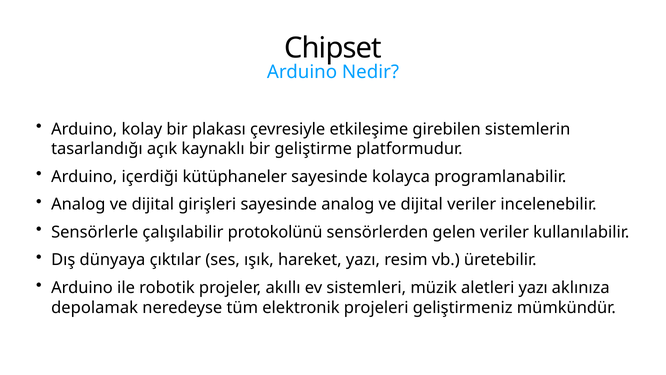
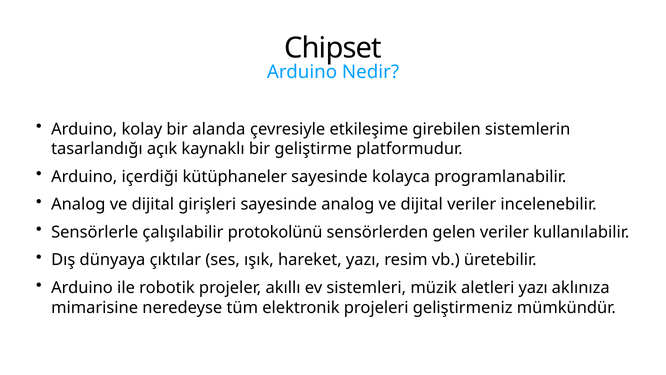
plakası: plakası -> alanda (219, 129)
depolamak: depolamak -> mimarisine (95, 307)
